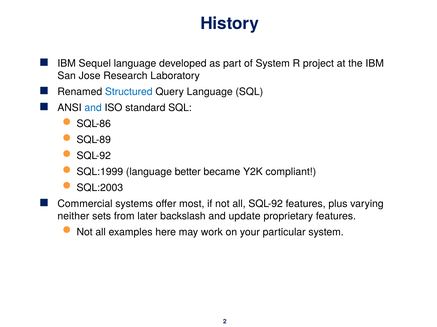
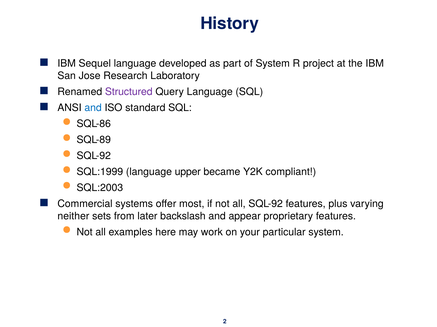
Structured colour: blue -> purple (129, 92)
better: better -> upper (188, 172)
update: update -> appear (245, 216)
